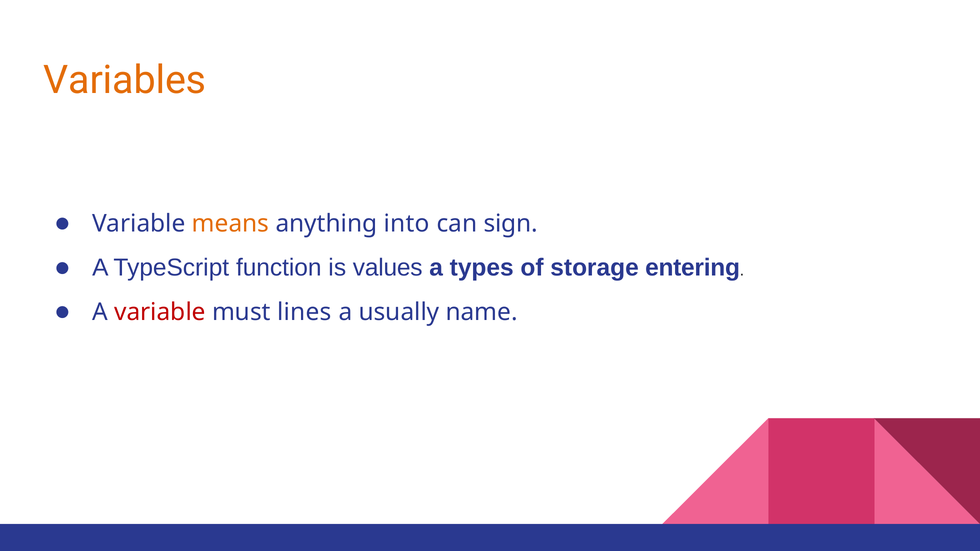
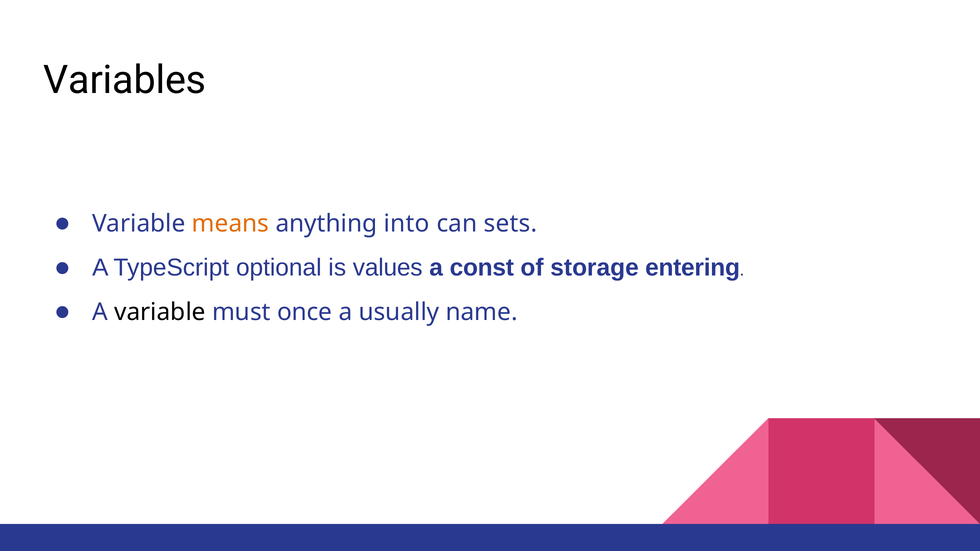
Variables colour: orange -> black (125, 80)
sign: sign -> sets (511, 224)
function: function -> optional (279, 268)
types: types -> const (482, 268)
variable colour: red -> black (160, 312)
lines: lines -> once (305, 312)
